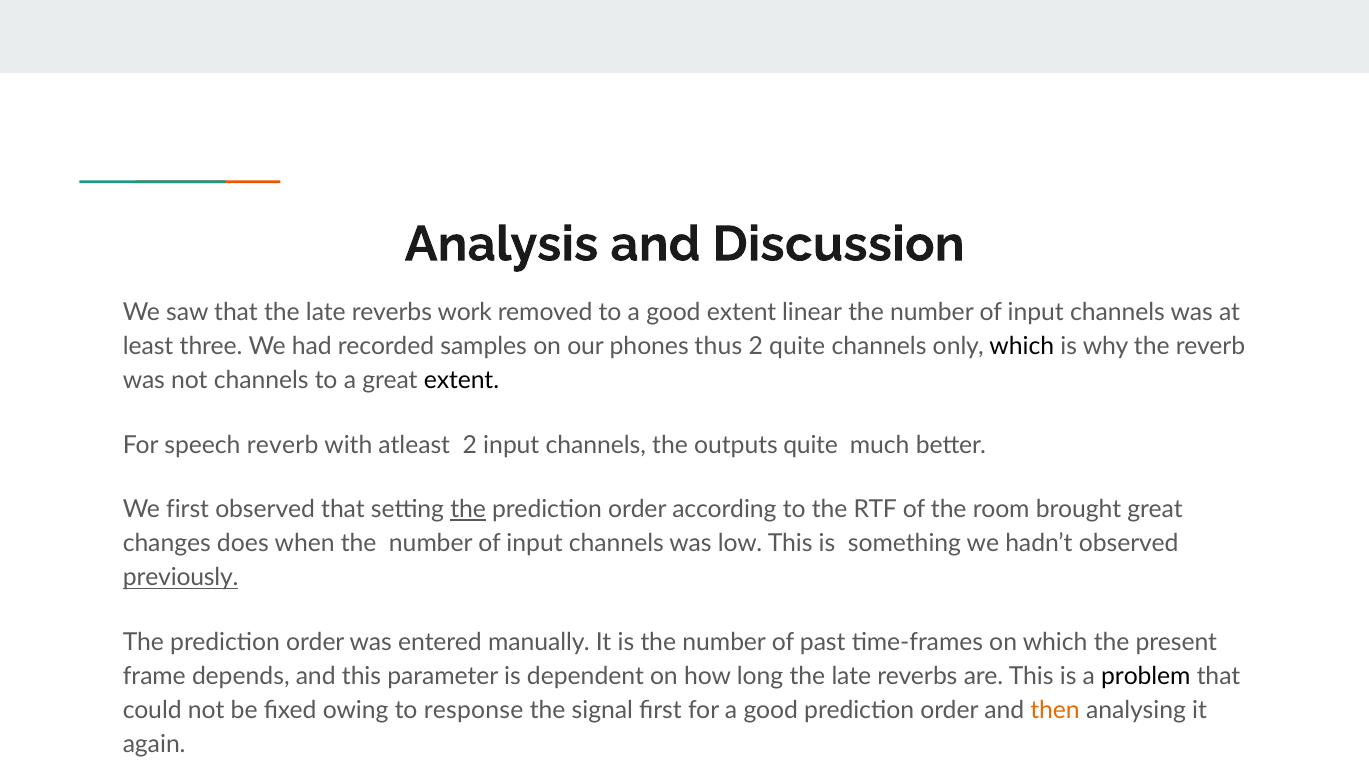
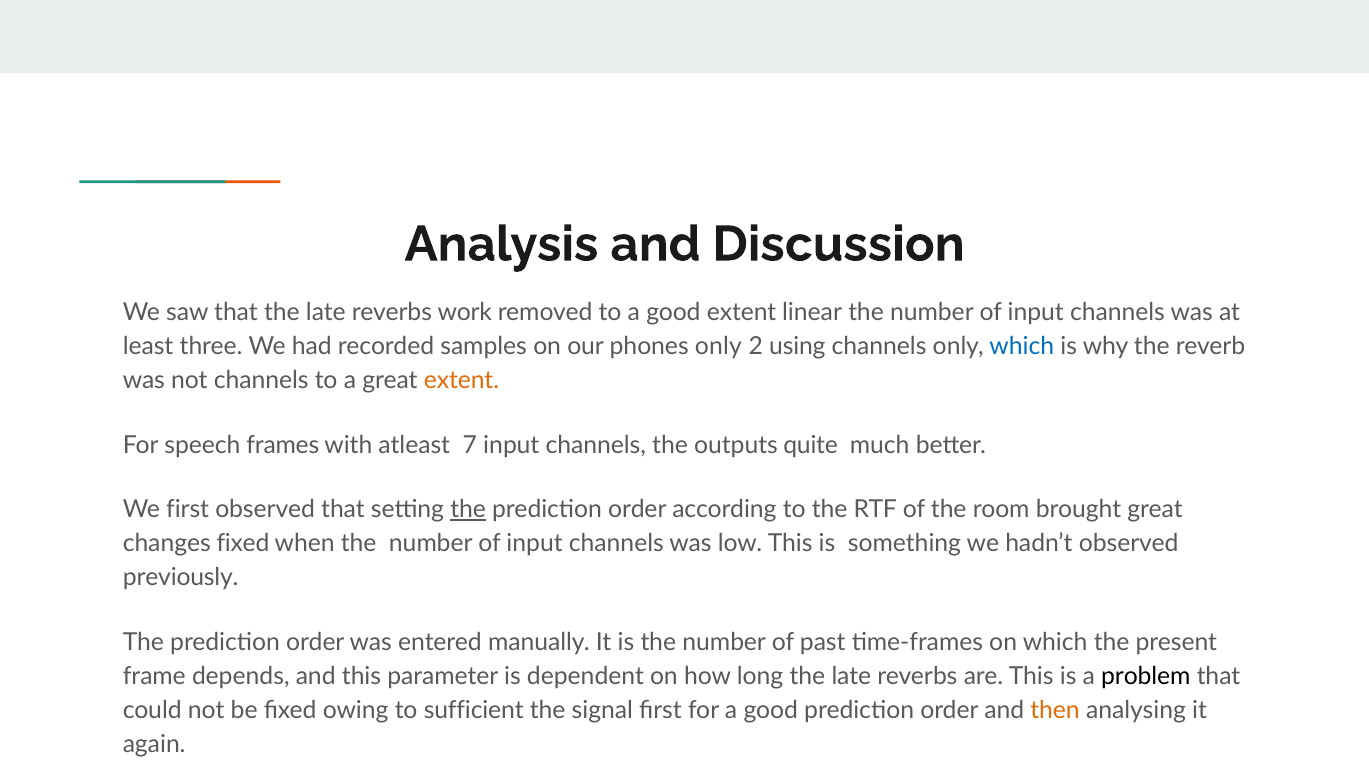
phones thus: thus -> only (718, 346)
2 quite: quite -> using (797, 346)
which colour: black -> blue (1022, 346)
extent colour: black -> orange (461, 380)
speech reverb: reverb -> frames (283, 445)
atleast 2: 2 -> 7 (470, 445)
changes does: does -> fixed (243, 544)
previously underline: present -> none (181, 578)
response: response -> sufficient (474, 711)
